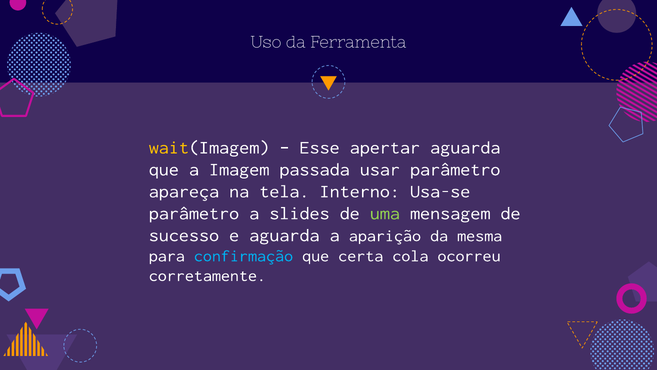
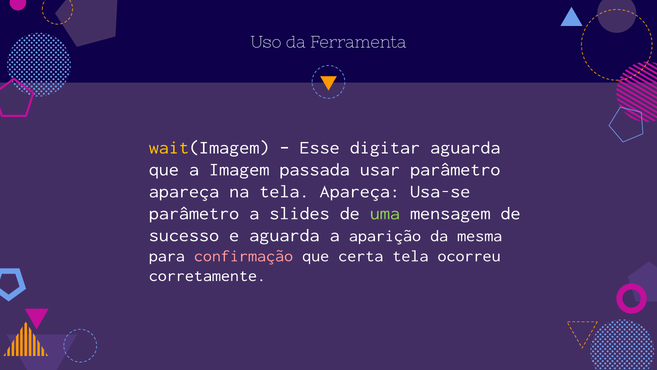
apertar: apertar -> digitar (385, 147)
tela Interno: Interno -> Apareça (360, 191)
confirmação colour: light blue -> pink (243, 256)
certa cola: cola -> tela (410, 256)
